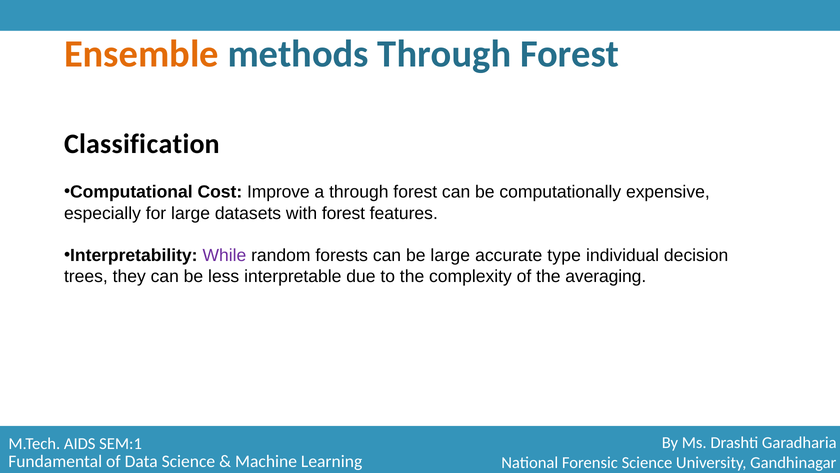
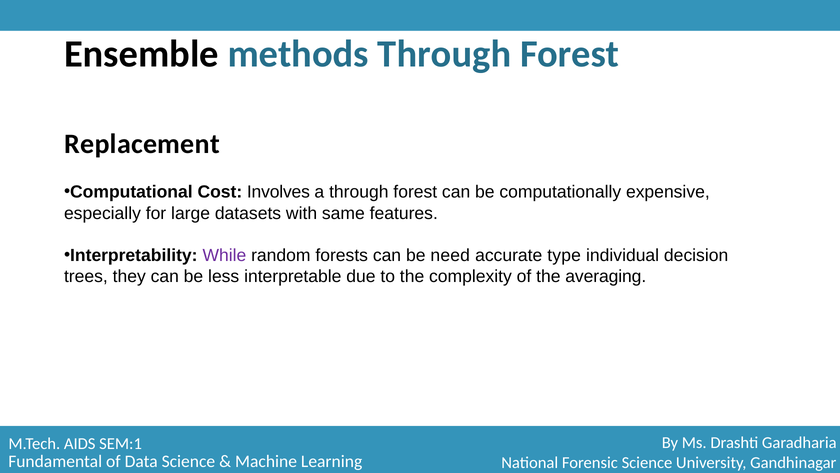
Ensemble colour: orange -> black (141, 54)
Classification: Classification -> Replacement (142, 144)
Improve: Improve -> Involves (278, 192)
with forest: forest -> same (343, 213)
be large: large -> need (450, 255)
